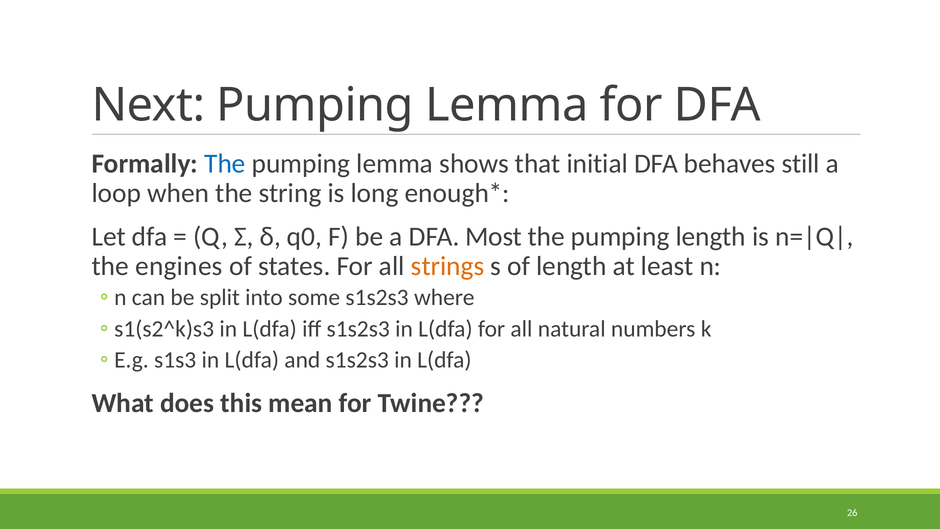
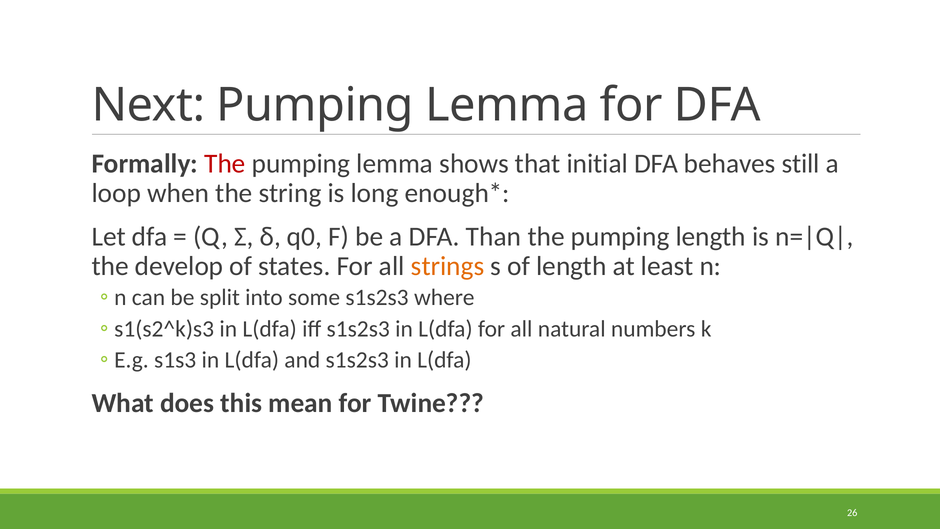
The colour: blue -> red (225, 164)
Most: Most -> Than (493, 236)
engines: engines -> develop (179, 266)
